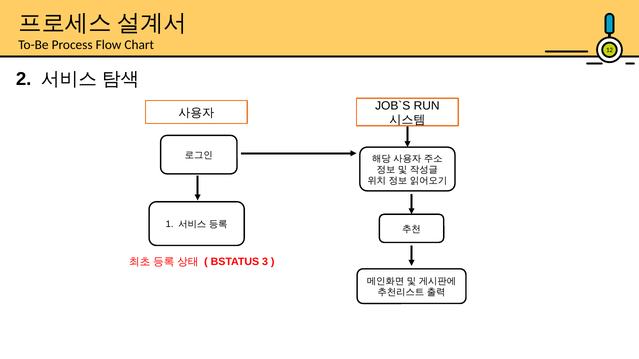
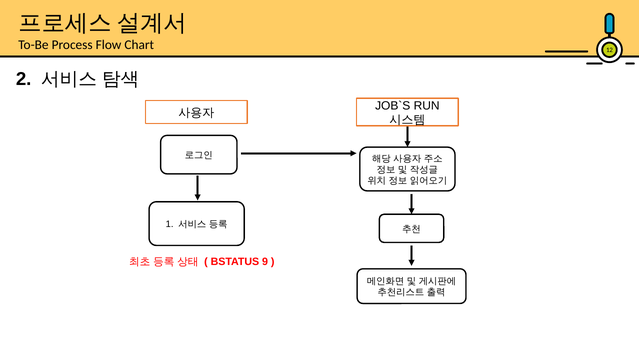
3: 3 -> 9 (265, 262)
